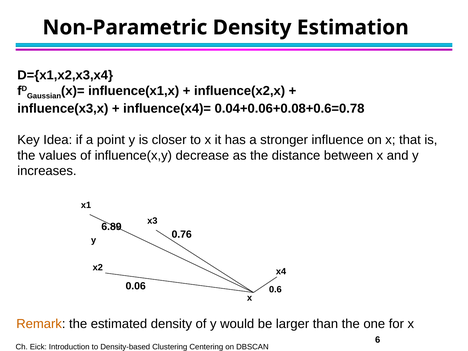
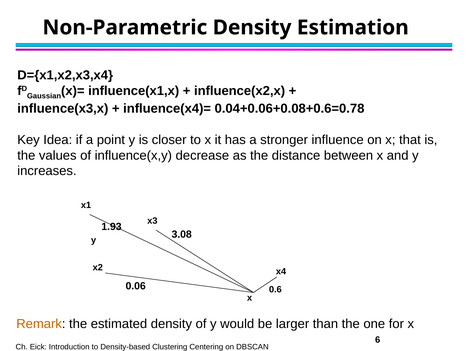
6.89: 6.89 -> 1.93 (111, 227)
0.76: 0.76 -> 3.08 (182, 234)
